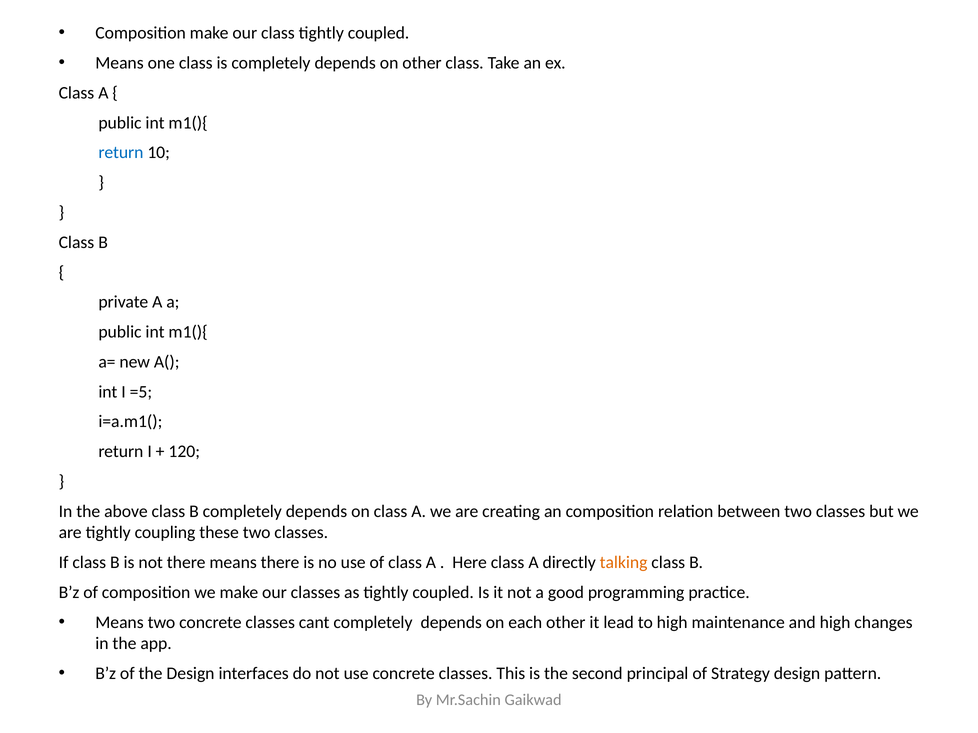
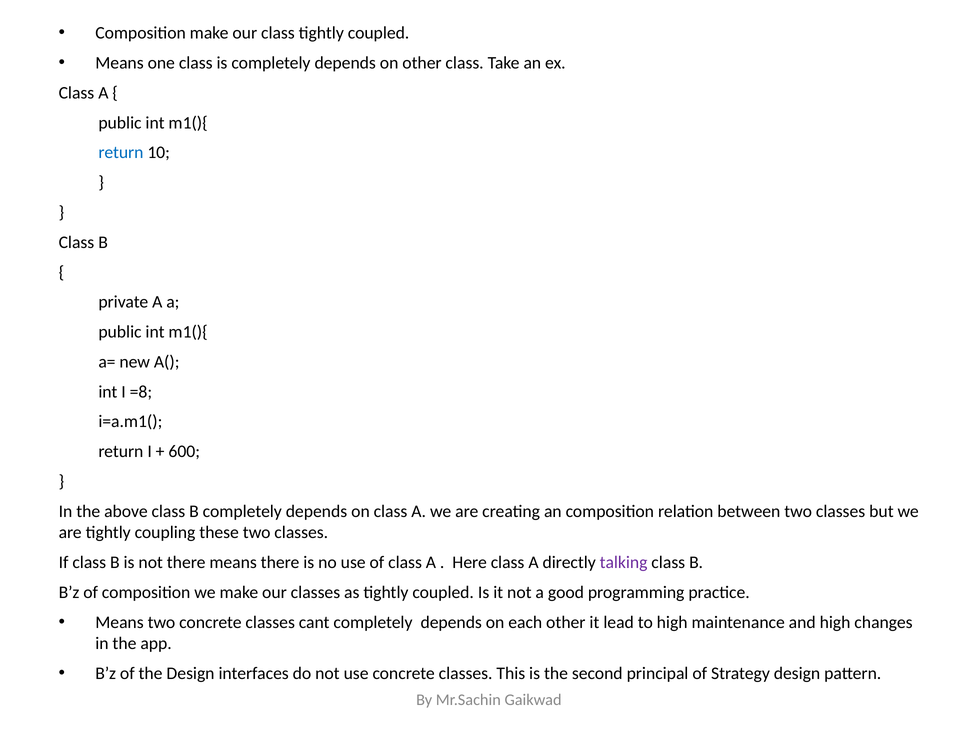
=5: =5 -> =8 (141, 392)
120: 120 -> 600 (184, 452)
talking colour: orange -> purple (624, 563)
